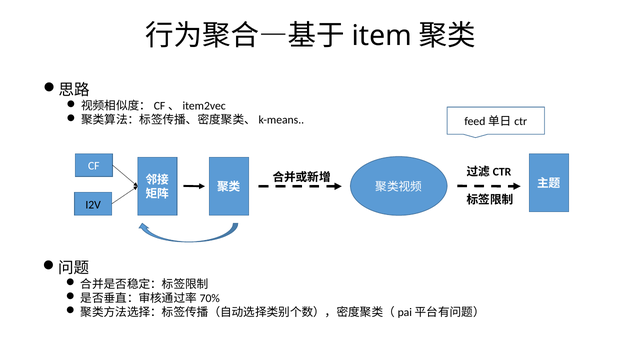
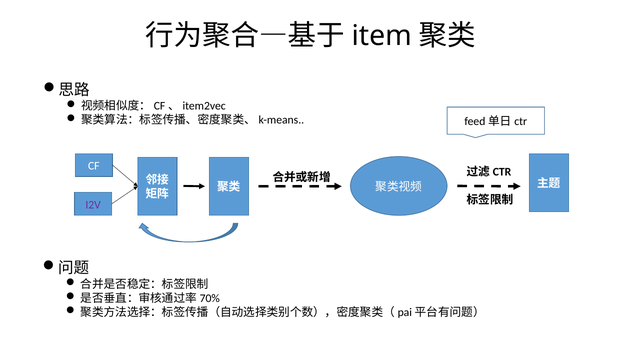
I2V colour: black -> purple (93, 204)
